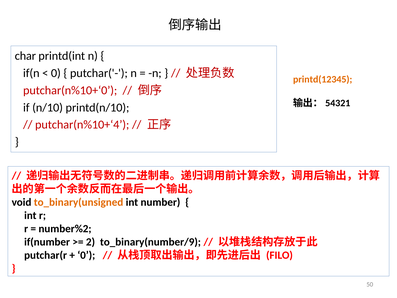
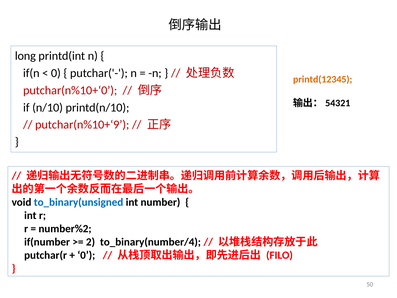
char: char -> long (25, 56)
putchar(n%10+‘4: putchar(n%10+‘4 -> putchar(n%10+‘9 (82, 125)
to_binary(unsigned colour: orange -> blue (79, 202)
to_binary(number/9: to_binary(number/9 -> to_binary(number/4 (150, 242)
